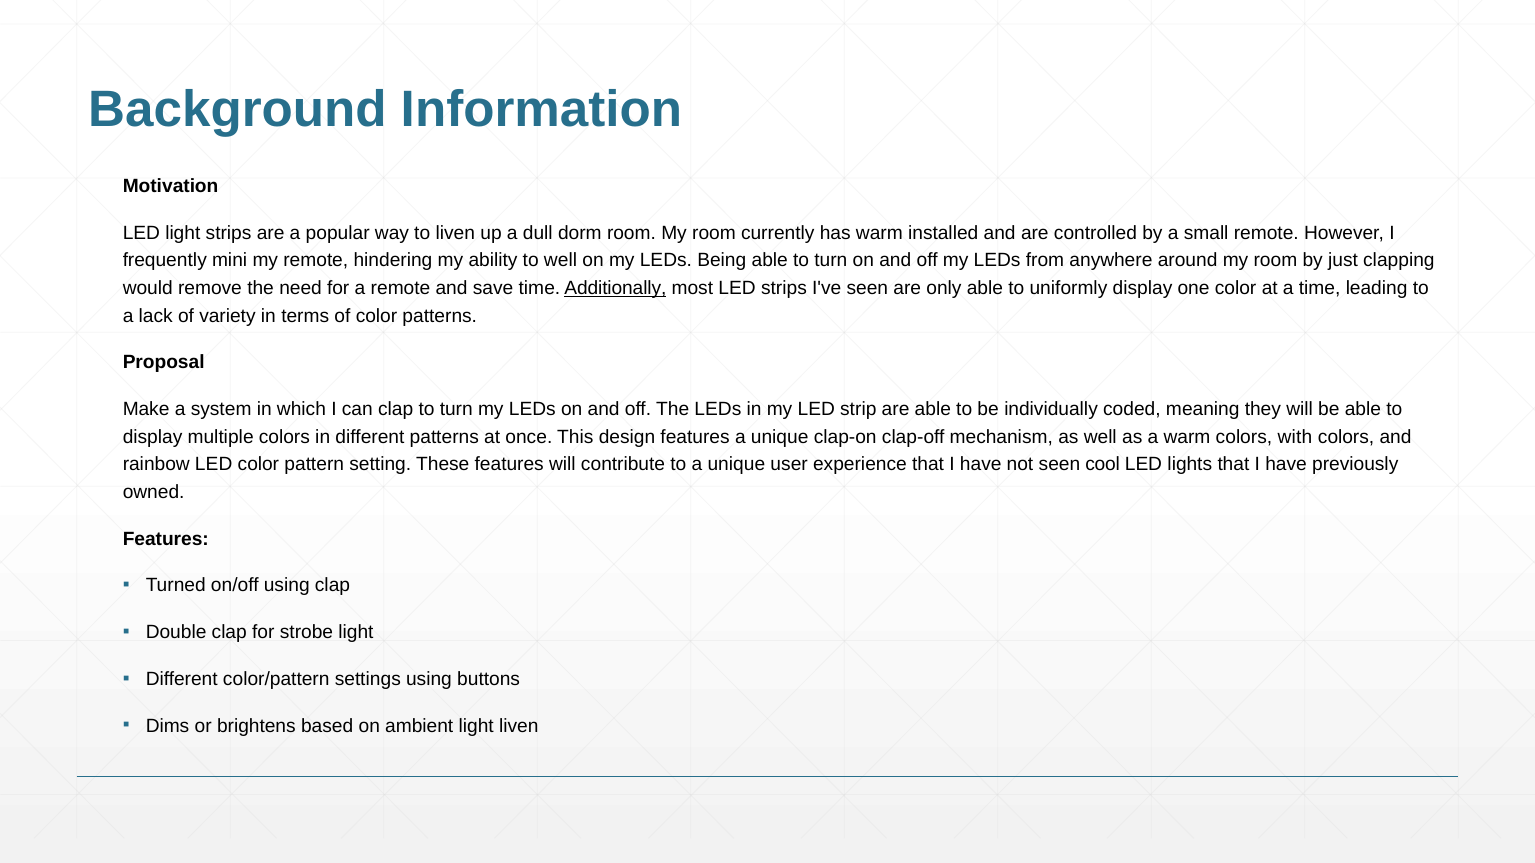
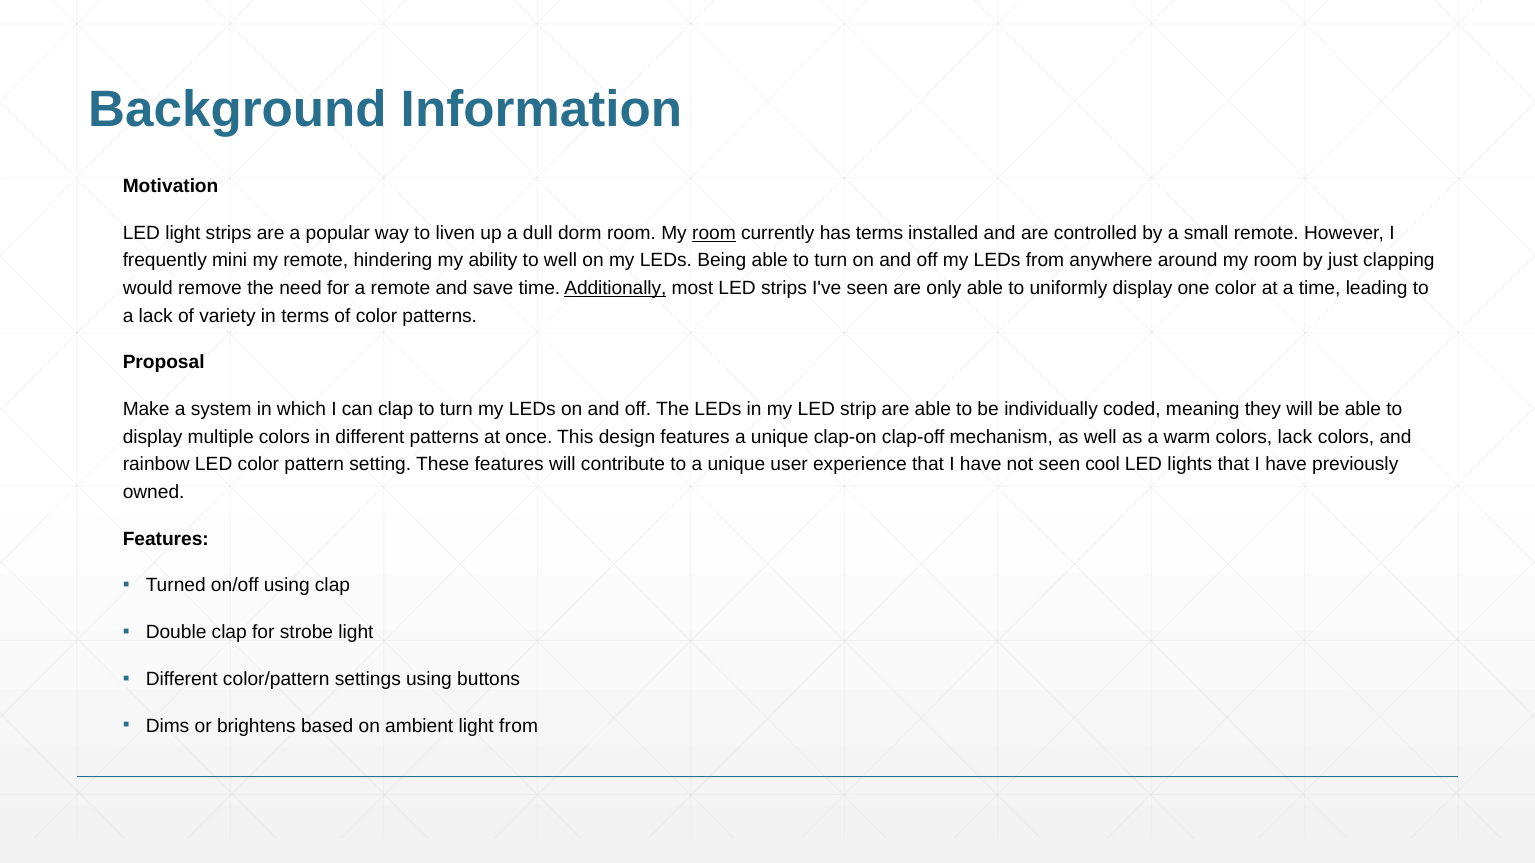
room underline: none -> present (714, 233)
has warm: warm -> terms (880, 233)
colors with: with -> lack (1295, 437)
light liven: liven -> from (519, 726)
